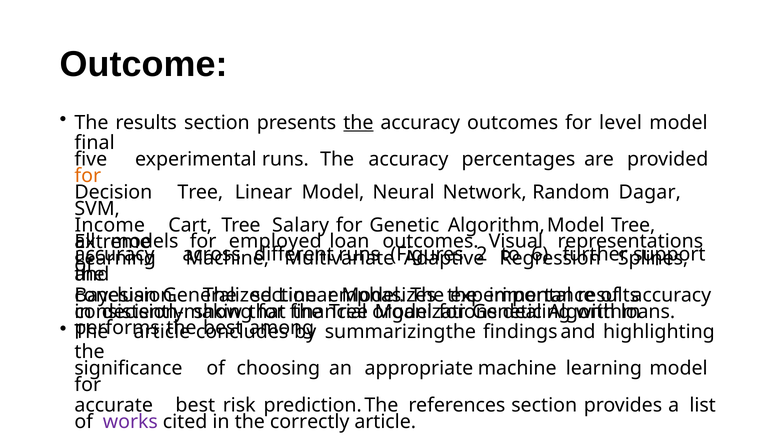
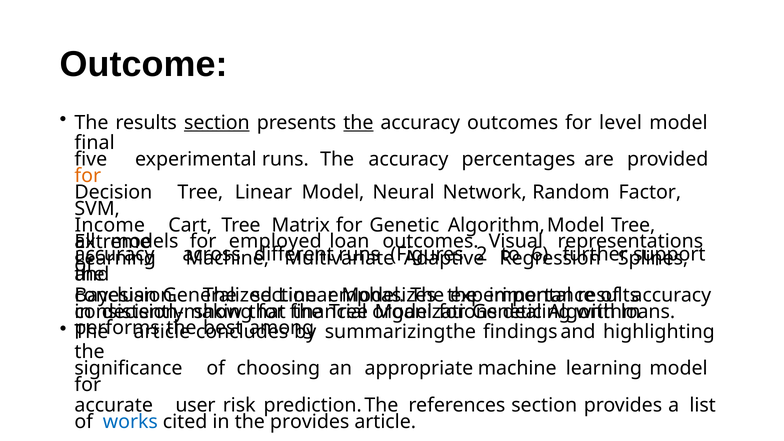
section underline: none -> present (217, 123)
Dagar: Dagar -> Factor (650, 192)
Salary: Salary -> Matrix (301, 225)
accurate best: best -> user (195, 405)
works colour: purple -> blue (130, 422)
the correctly: correctly -> provides (310, 422)
